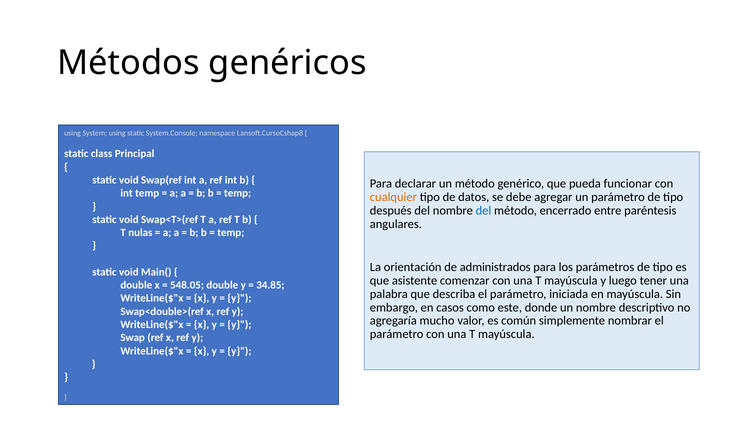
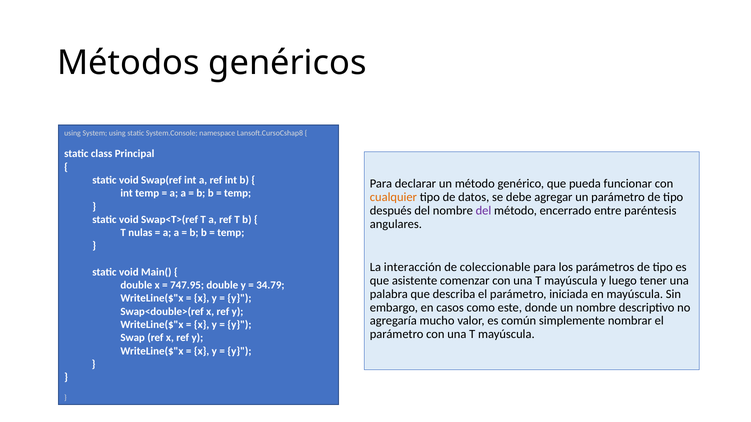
del colour: blue -> purple (483, 211)
orientación: orientación -> interacción (413, 267)
administrados: administrados -> coleccionable (495, 267)
548.05: 548.05 -> 747.95 (187, 286)
34.85: 34.85 -> 34.79 (270, 286)
